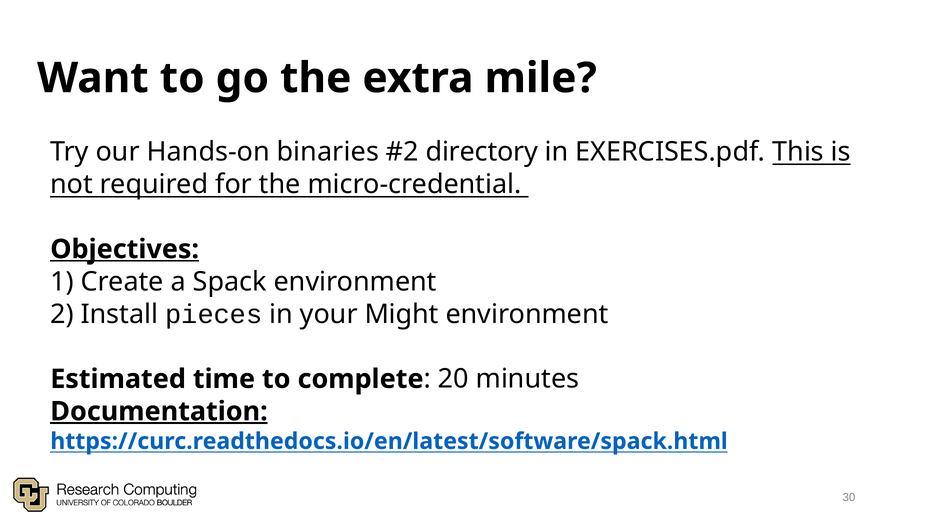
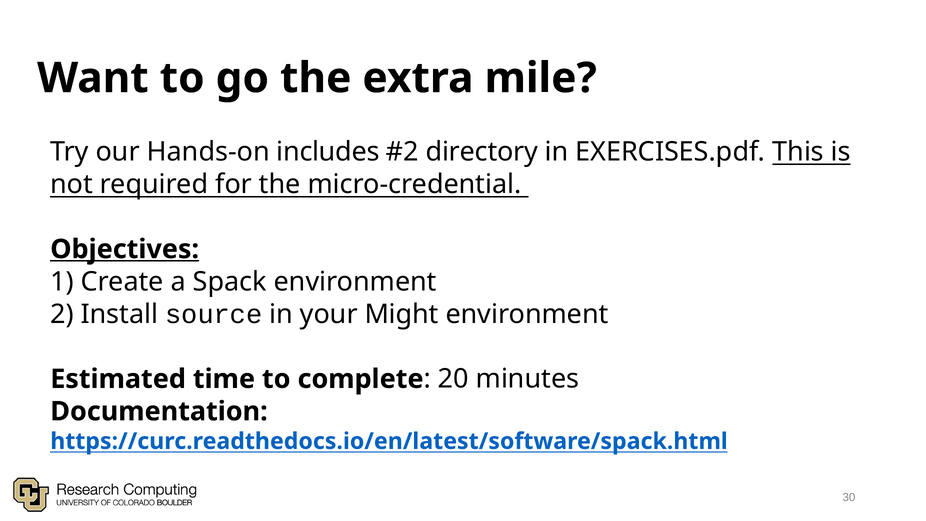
binaries: binaries -> includes (328, 152)
pieces: pieces -> source (214, 314)
Documentation underline: present -> none (159, 411)
